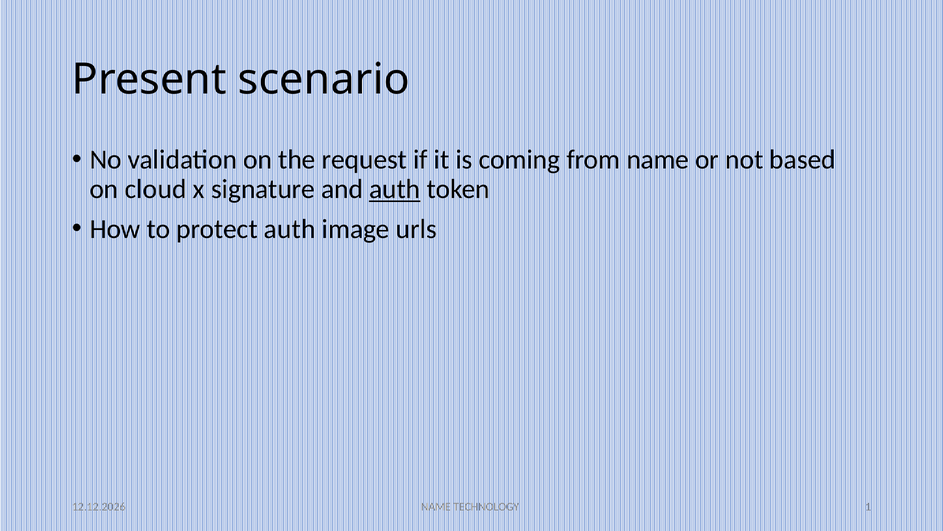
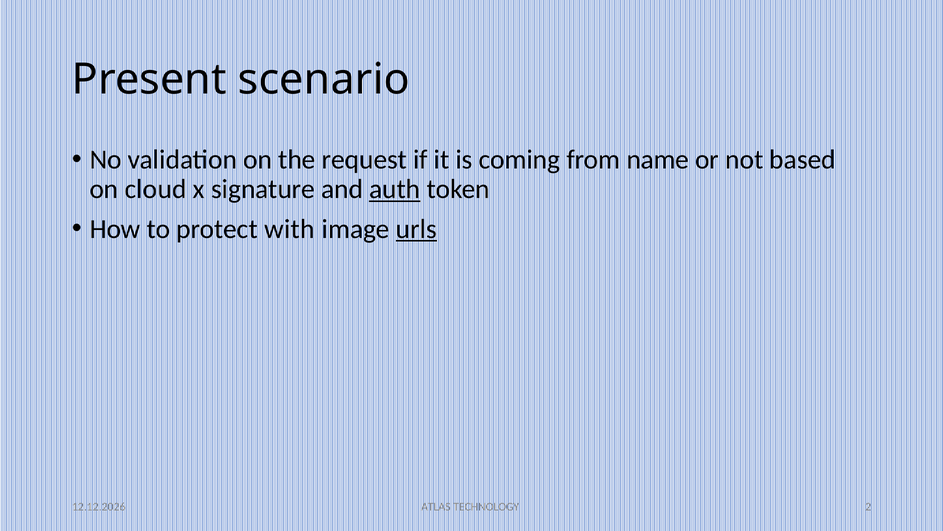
protect auth: auth -> with (290, 229)
urls underline: none -> present (416, 229)
NAME: NAME -> ATLAS (436, 506)
1: 1 -> 2 (868, 506)
